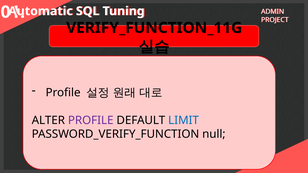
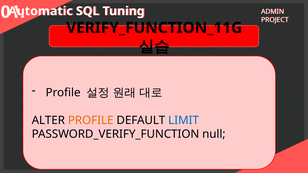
PROFILE colour: purple -> orange (91, 120)
